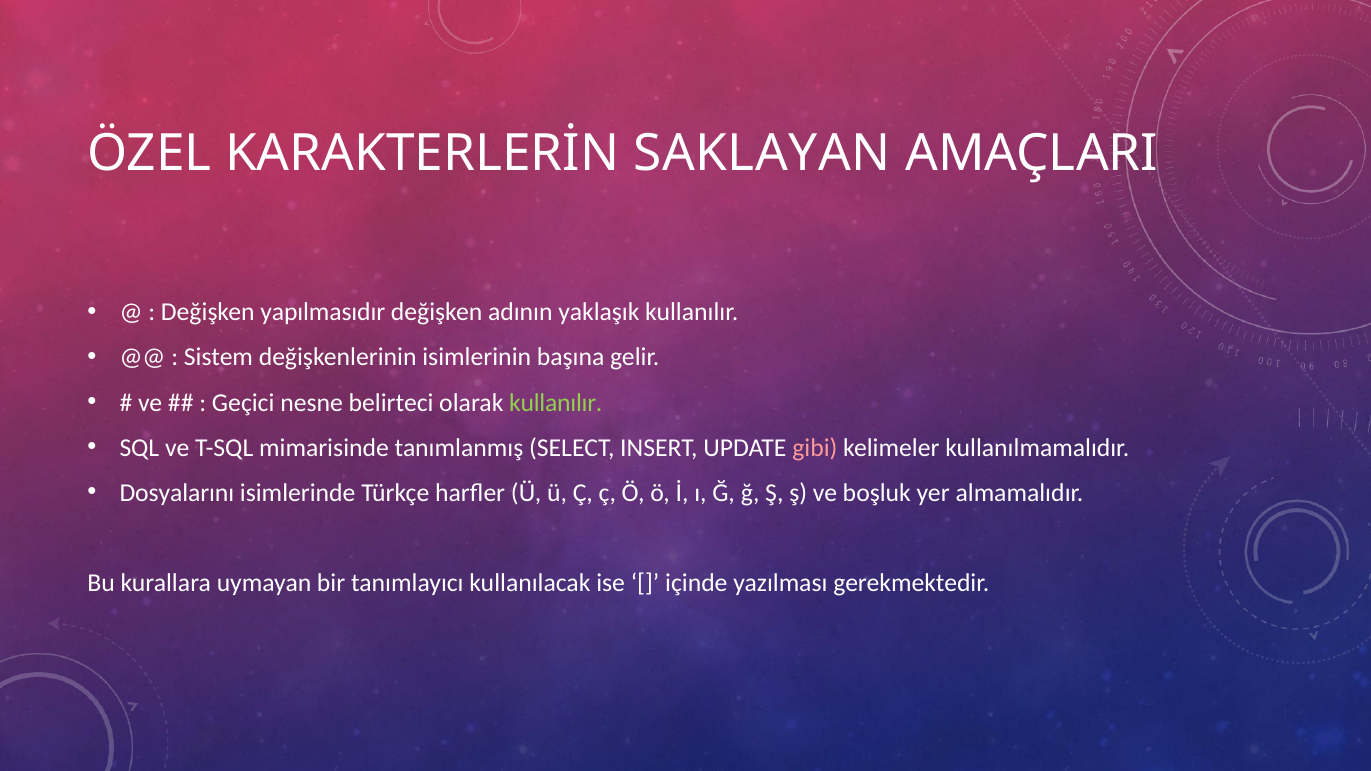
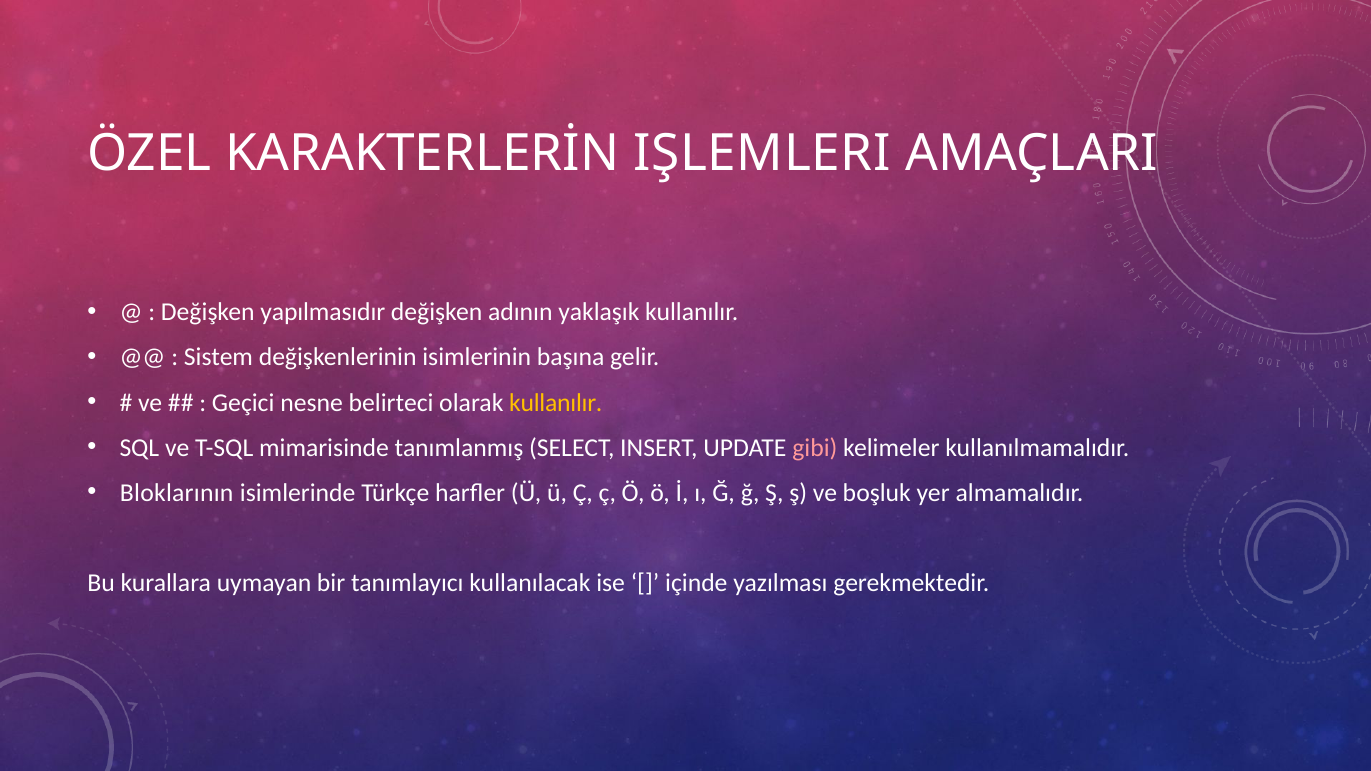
SAKLAYAN: SAKLAYAN -> IŞLEMLERI (762, 154)
kullanılır colour: light green -> yellow (556, 403)
Dosyalarını: Dosyalarını -> Bloklarının (177, 493)
